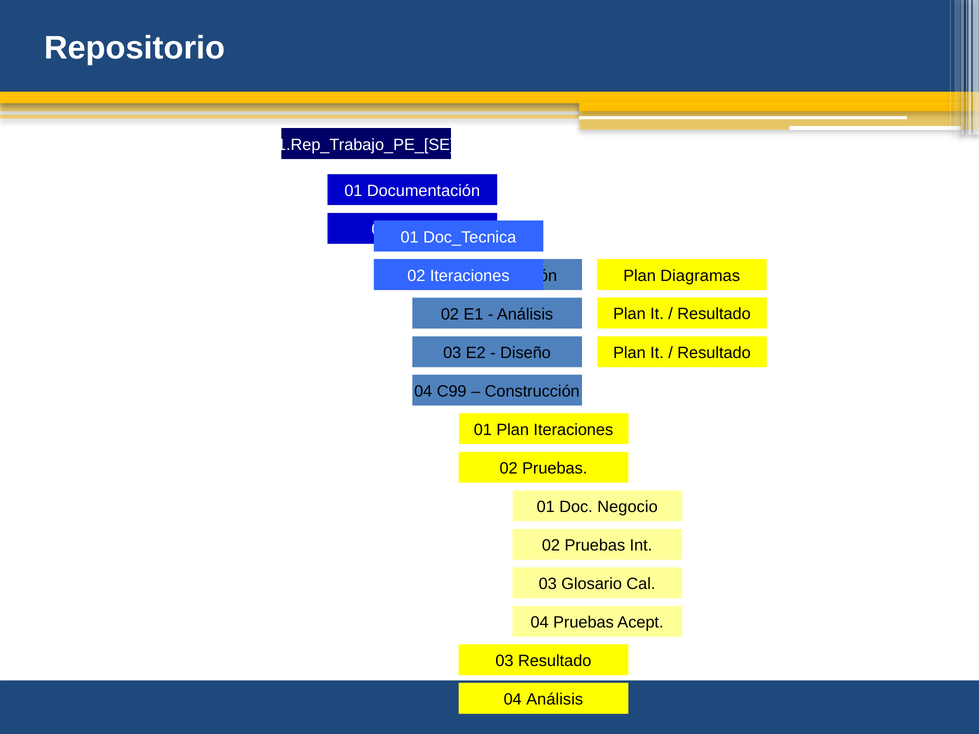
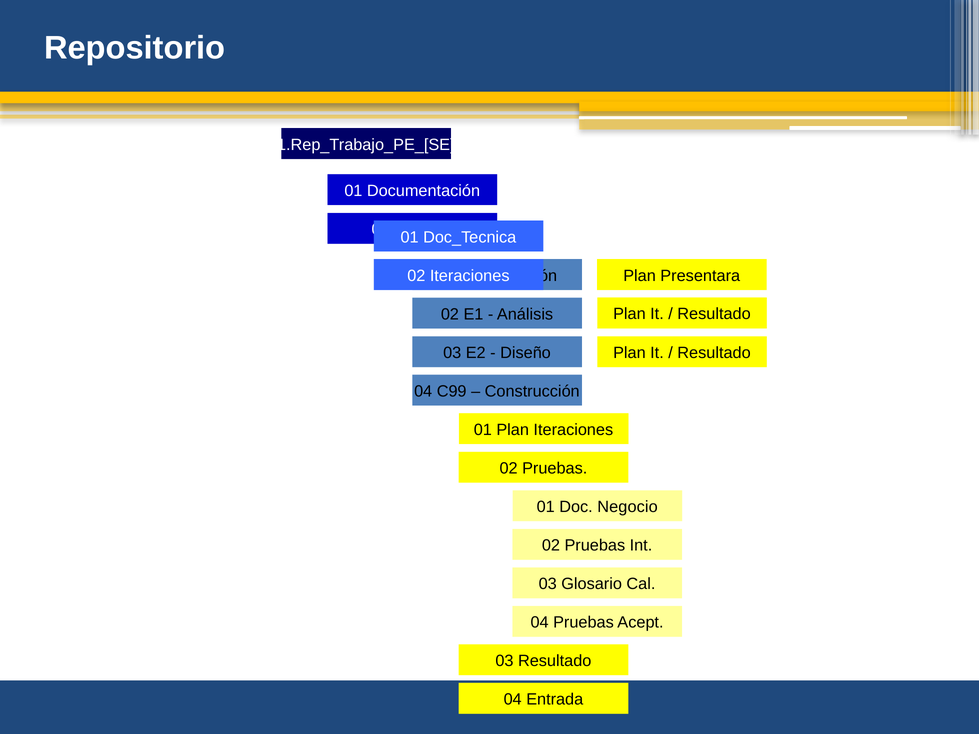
Diagramas: Diagramas -> Presentara (700, 276)
04 Análisis: Análisis -> Entrada (555, 700)
